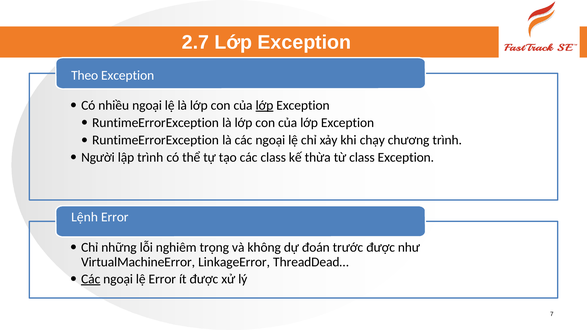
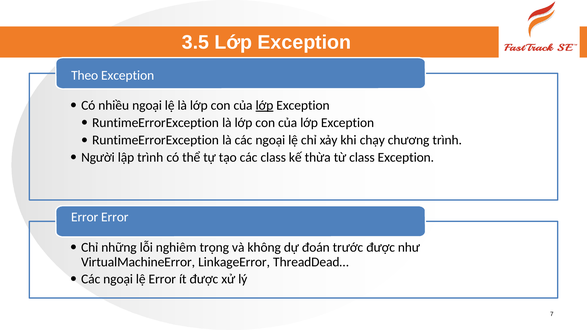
2.7: 2.7 -> 3.5 (195, 42)
Lệnh: Lệnh -> Error (85, 217)
Các underline: present -> none (91, 279)
